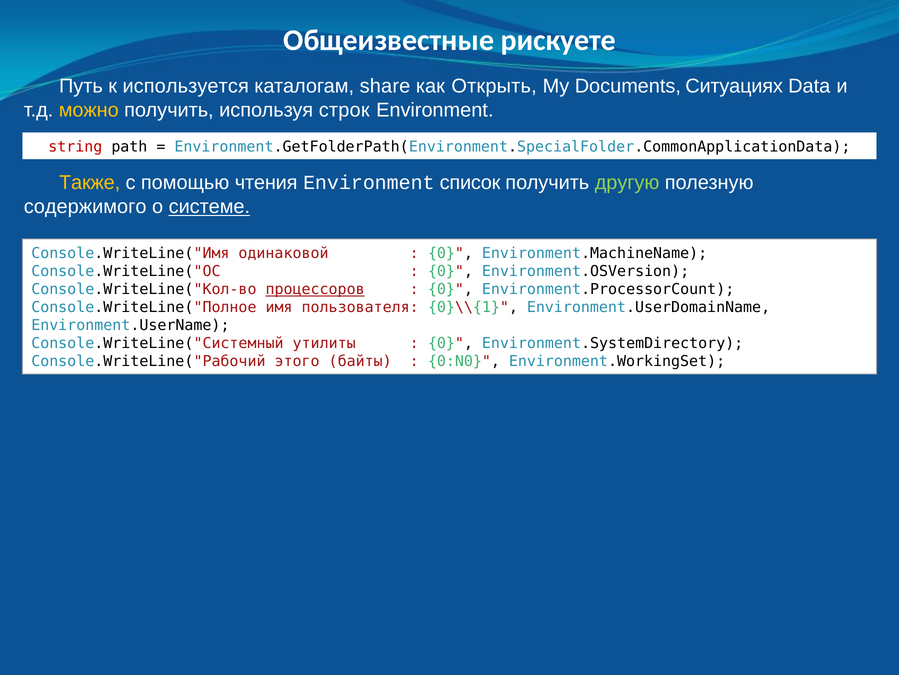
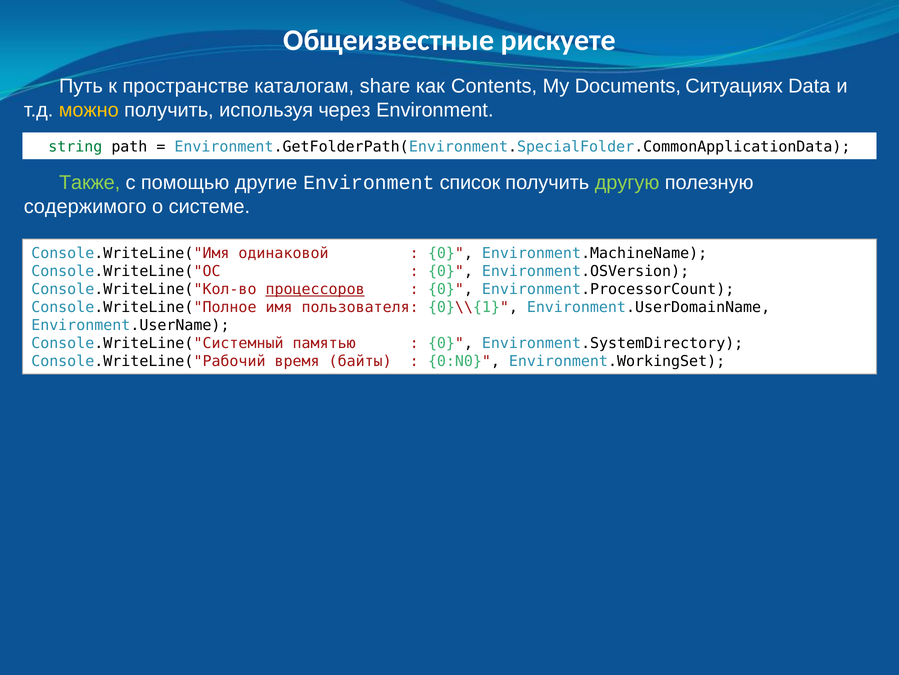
используется: используется -> пространстве (186, 86)
Открыть: Открыть -> Contents (494, 86)
строк: строк -> через (344, 110)
string colour: red -> green (75, 147)
Также colour: yellow -> light green (90, 183)
чтения: чтения -> другие (266, 183)
системе underline: present -> none (209, 207)
утилиты: утилиты -> памятью (324, 343)
этого: этого -> время (297, 361)
